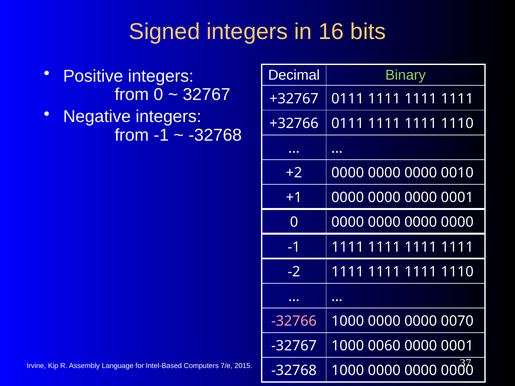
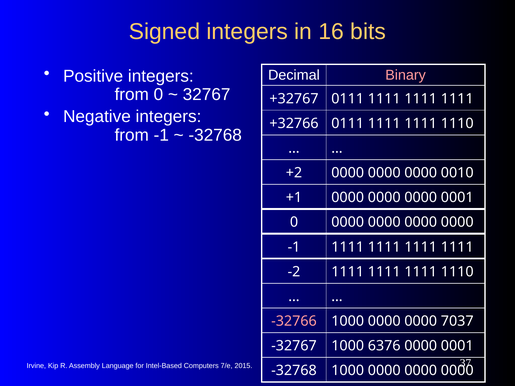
Binary colour: light green -> pink (406, 75)
0070: 0070 -> 7037 (457, 321)
0060: 0060 -> 6376 (384, 346)
